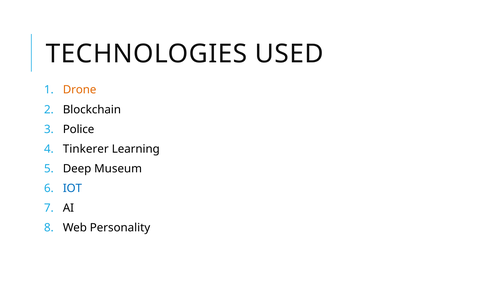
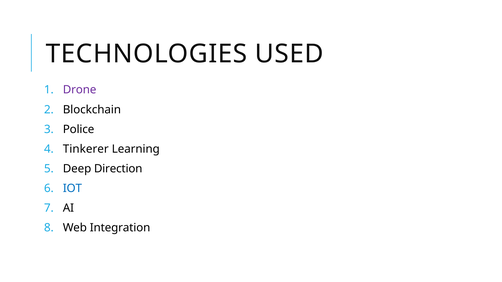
Drone colour: orange -> purple (80, 90)
Museum: Museum -> Direction (118, 169)
Personality: Personality -> Integration (120, 228)
